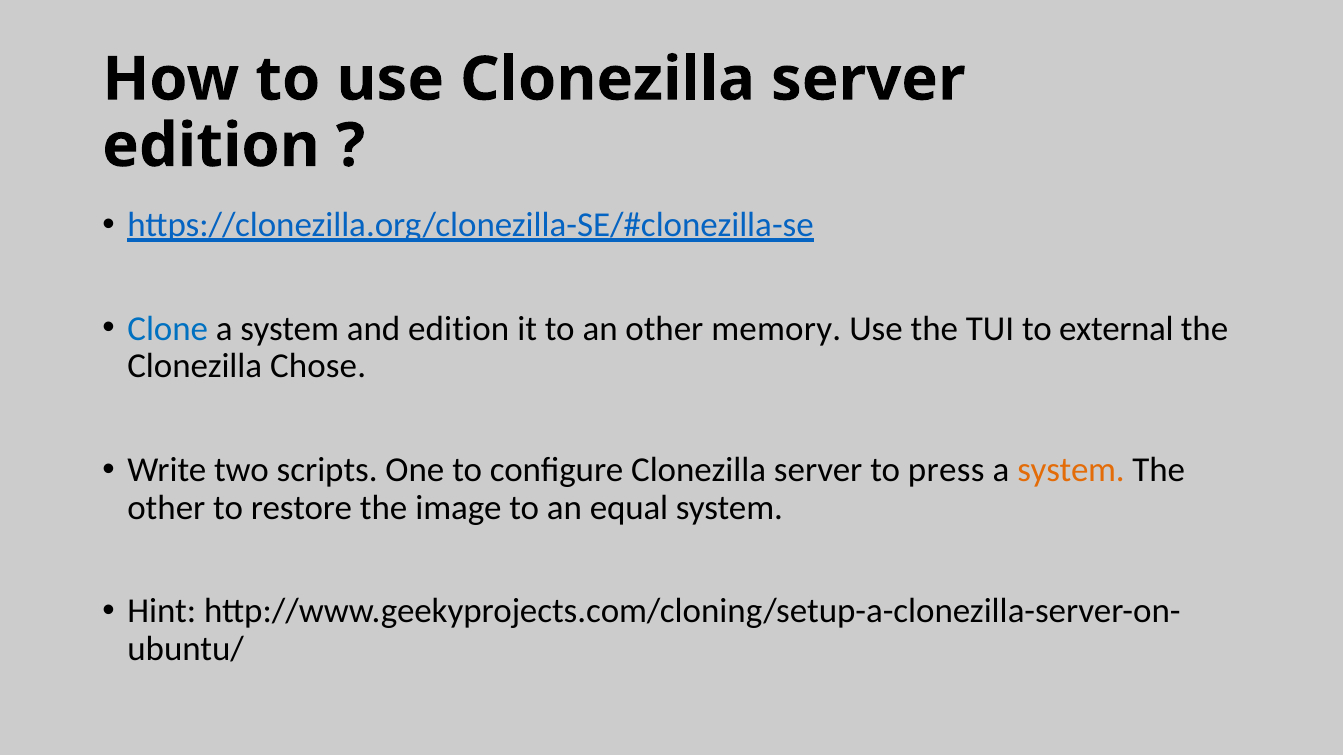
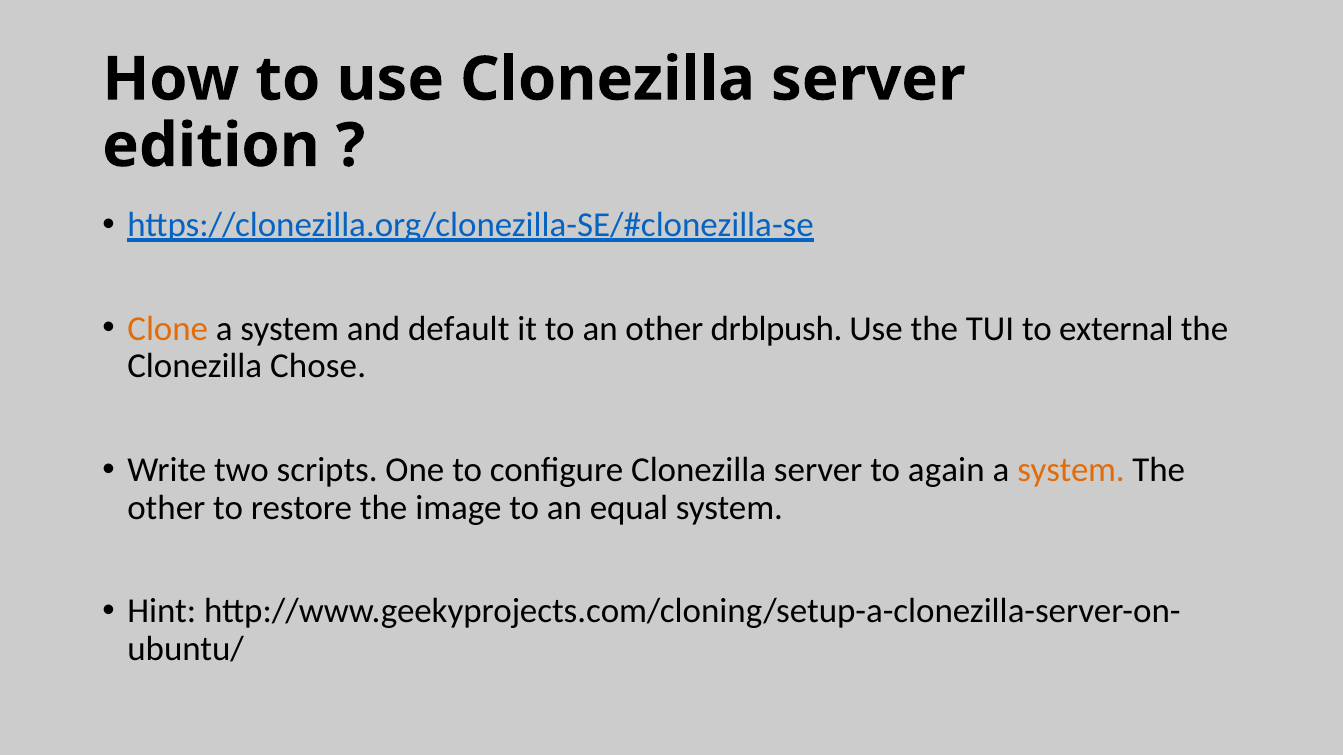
Clone colour: blue -> orange (168, 329)
and edition: edition -> default (459, 329)
memory: memory -> drblpush (777, 329)
press: press -> again (946, 470)
